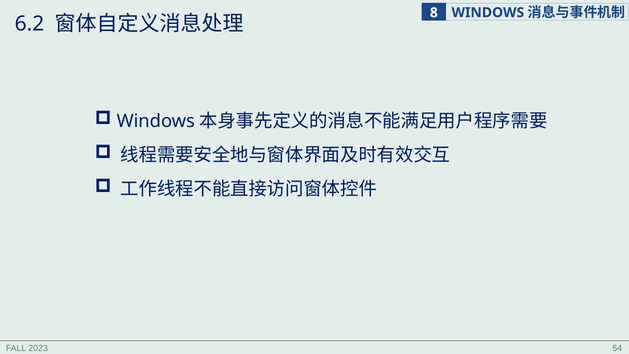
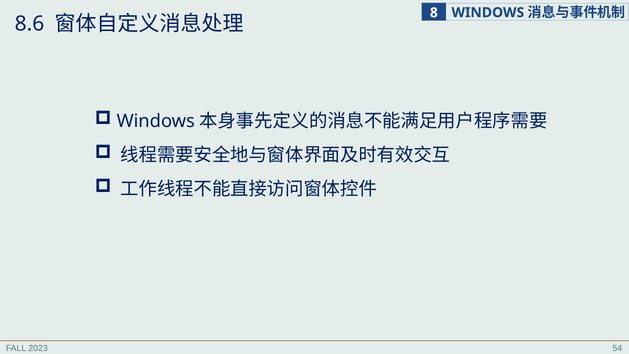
6.2: 6.2 -> 8.6 (29, 24)
